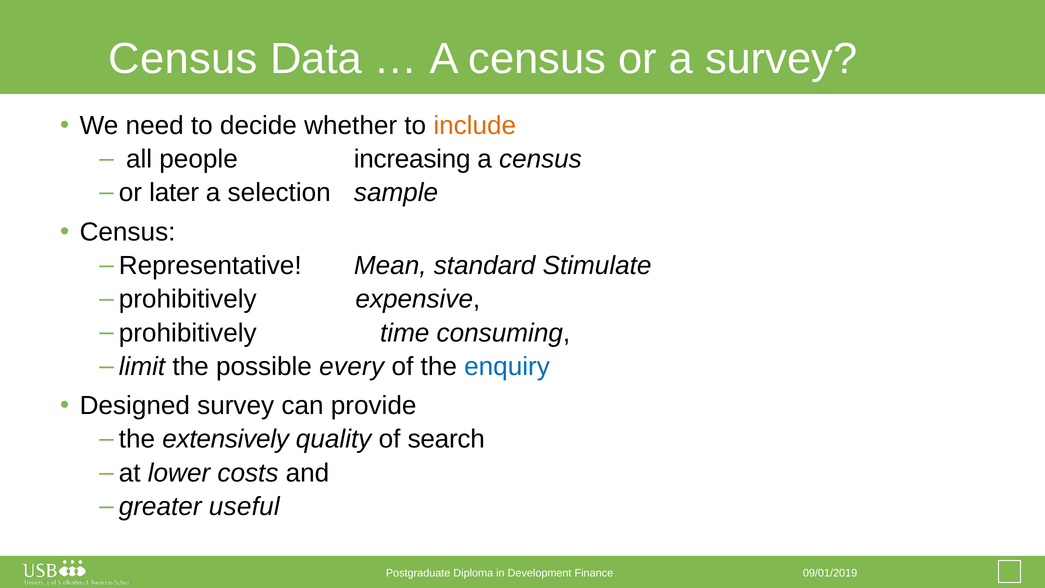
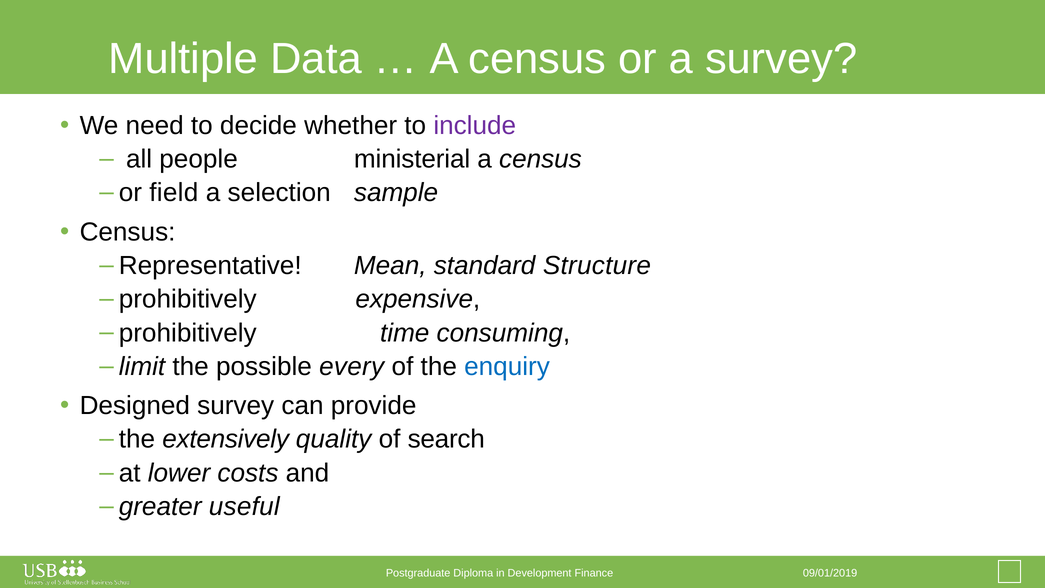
Census: Census -> Multiple (183, 59)
include colour: orange -> purple (475, 126)
increasing: increasing -> ministerial (412, 159)
later: later -> field (174, 193)
Stimulate: Stimulate -> Structure (597, 266)
